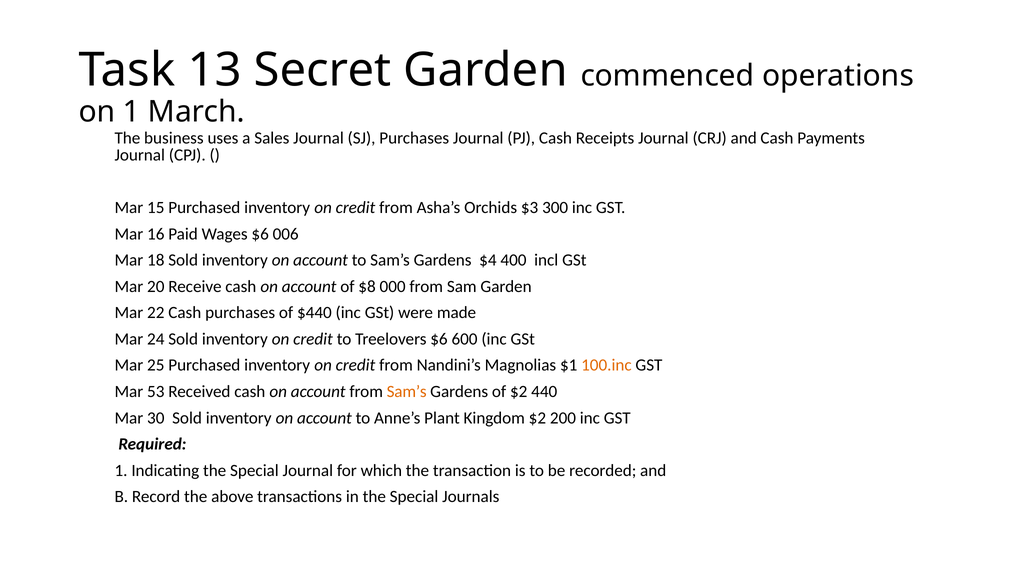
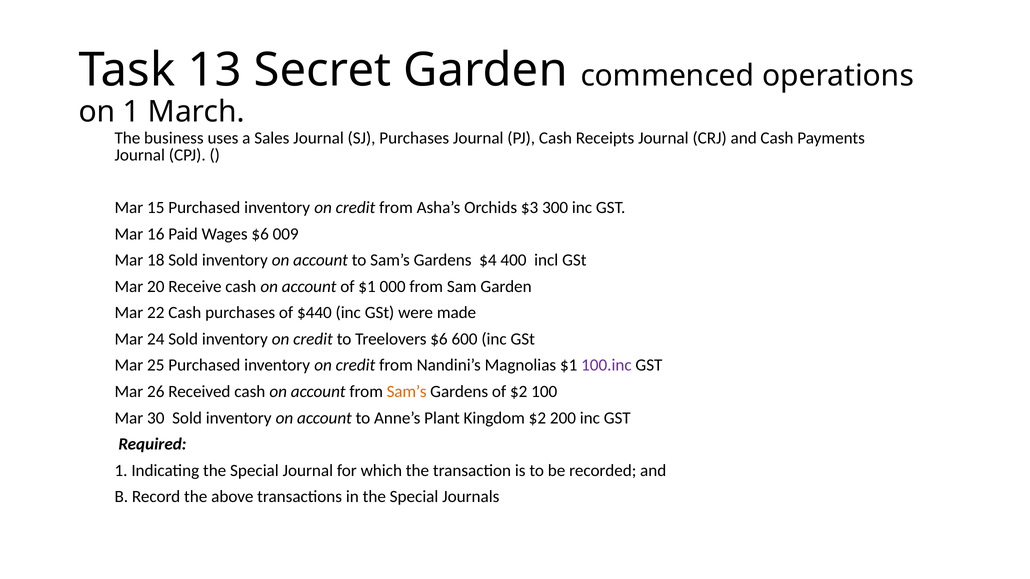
006: 006 -> 009 (286, 234)
of $8: $8 -> $1 (367, 287)
100.inc colour: orange -> purple (606, 366)
53: 53 -> 26 (156, 392)
440: 440 -> 100 (544, 392)
